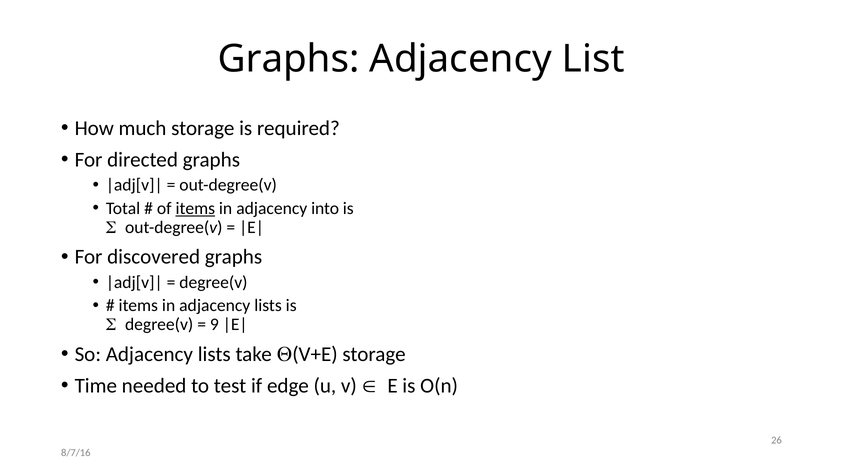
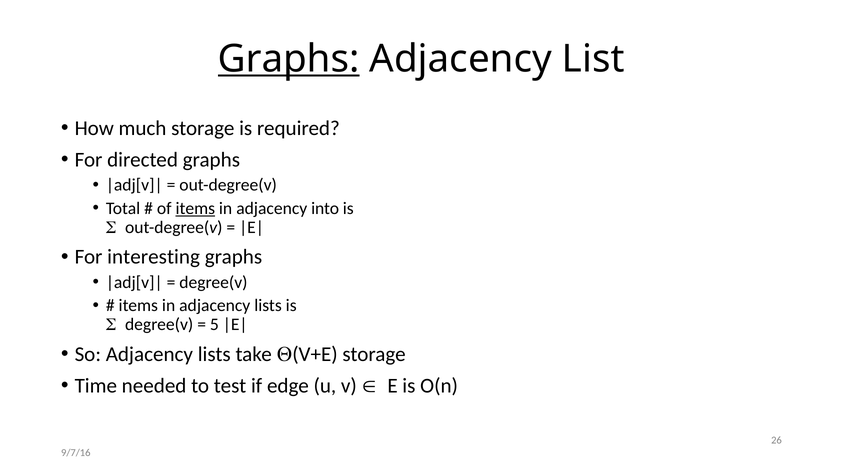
Graphs underline: none -> present (289, 59)
discovered: discovered -> interesting (154, 257)
9: 9 -> 5 (214, 325)
8/7/16: 8/7/16 -> 9/7/16 (76, 453)
